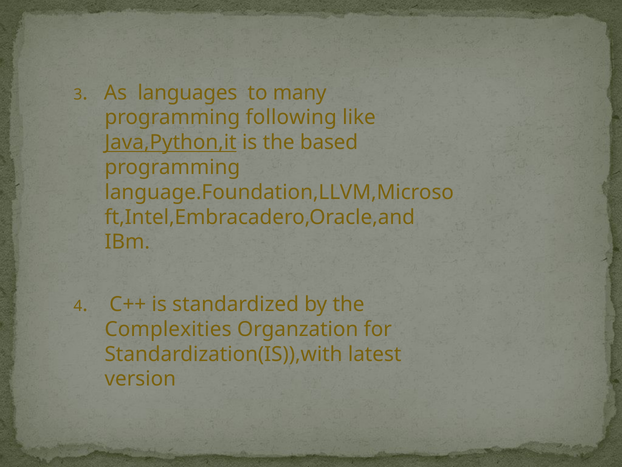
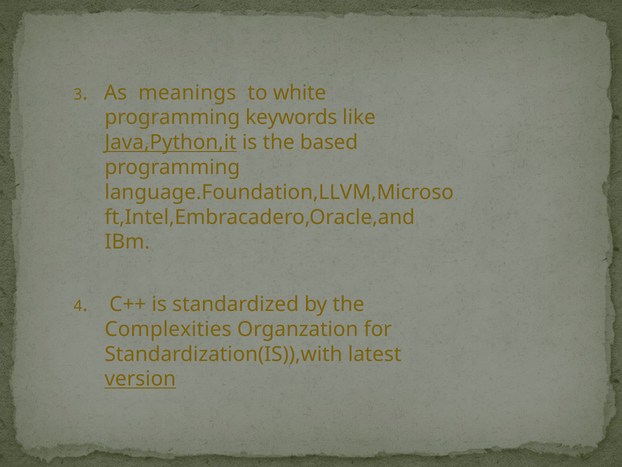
languages: languages -> meanings (187, 93)
many: many -> white (300, 93)
following: following -> keywords (291, 117)
version underline: none -> present (140, 379)
